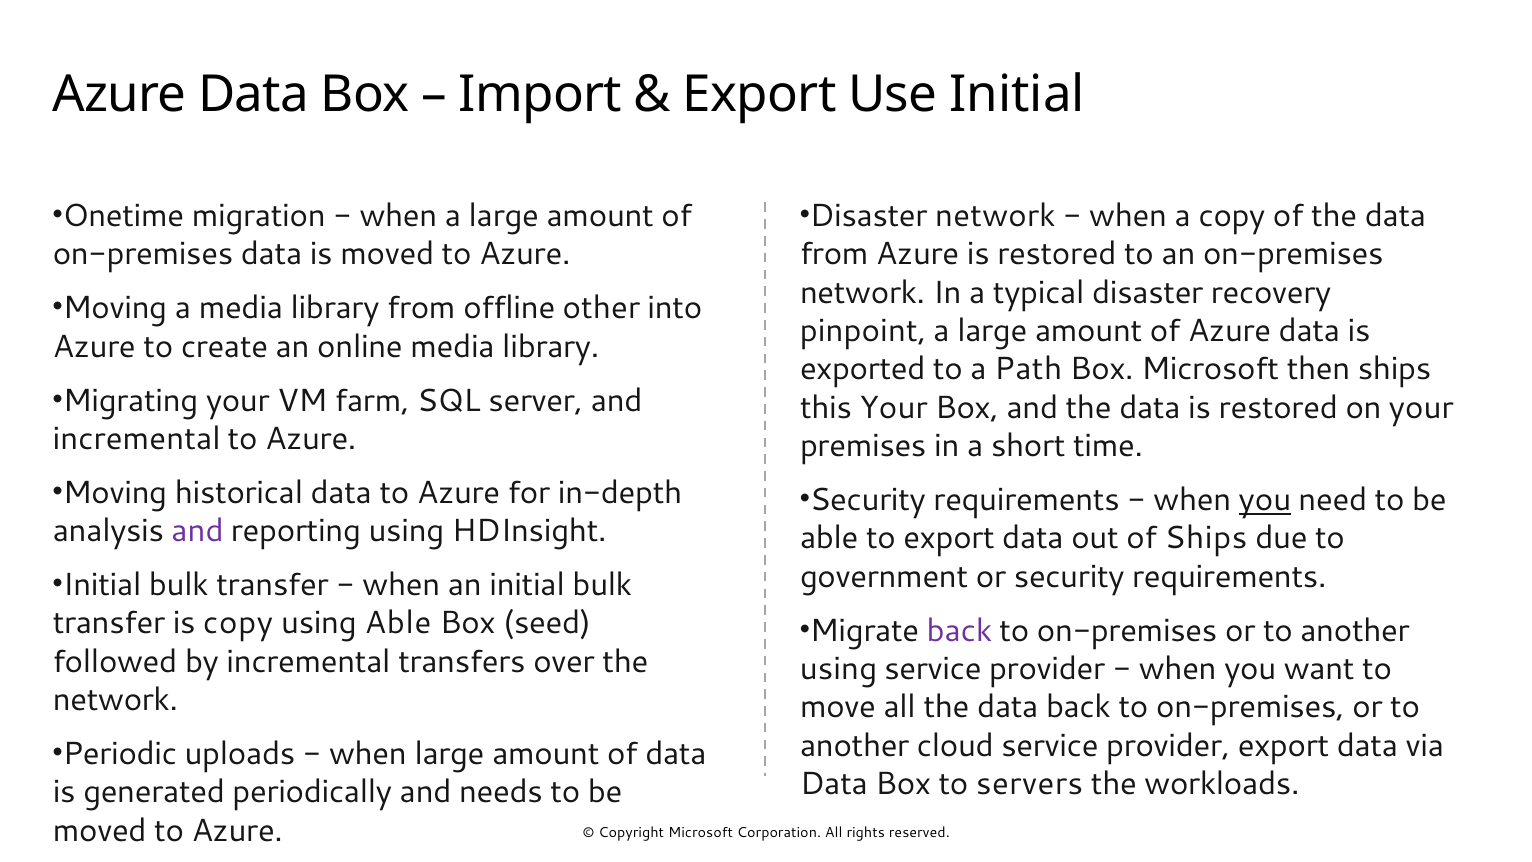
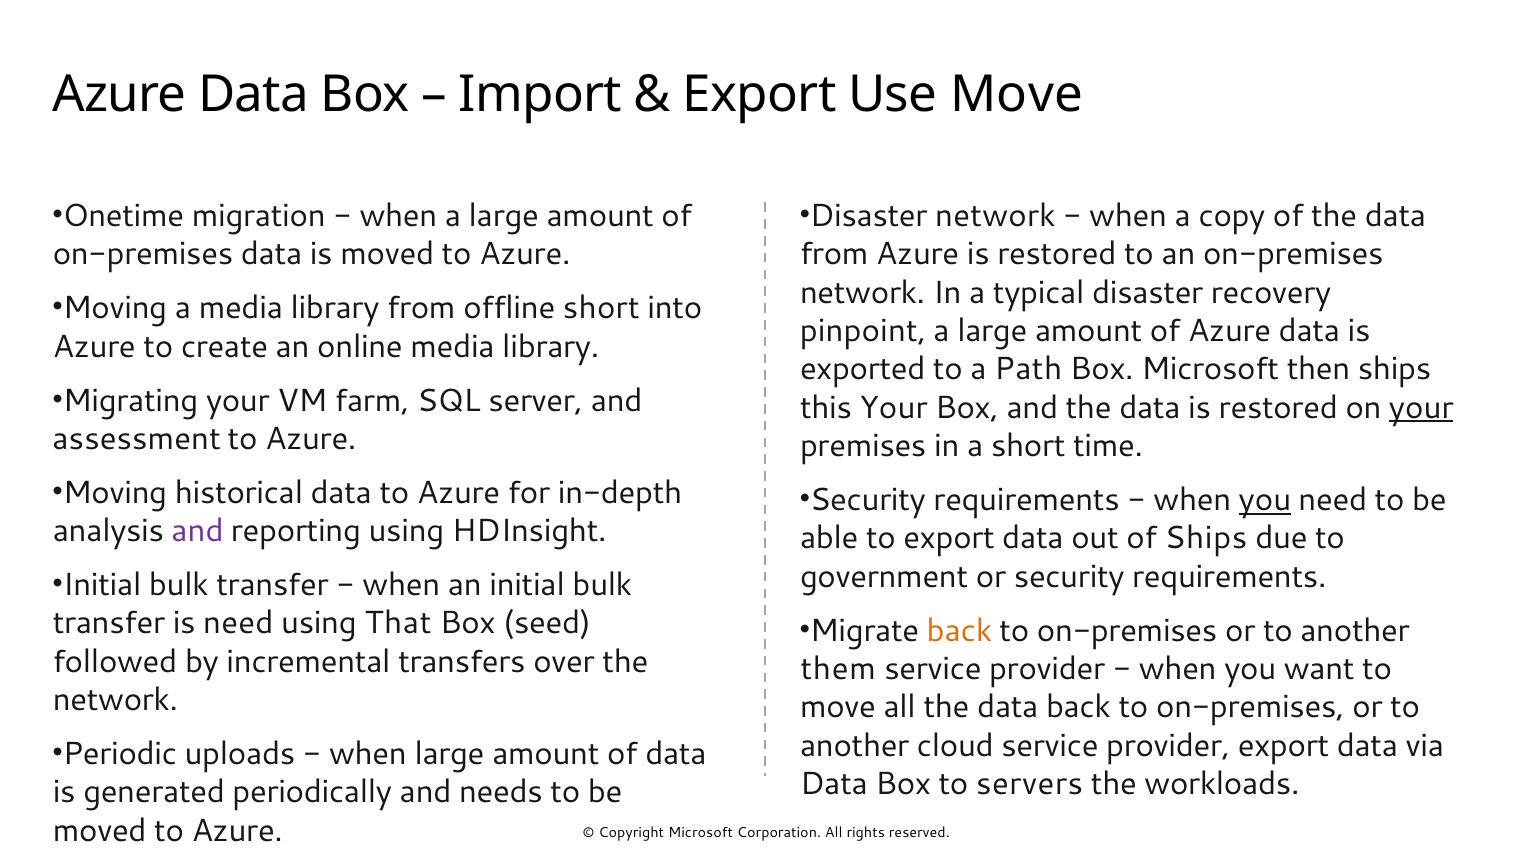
Use Initial: Initial -> Move (1017, 94)
offline other: other -> short (601, 308)
your underline: none -> present (1421, 408)
incremental: incremental -> assessment (137, 439)
is copy: copy -> need (238, 623)
using Able: Able -> That (398, 623)
back colour: purple -> orange (959, 630)
using: using -> them (838, 669)
